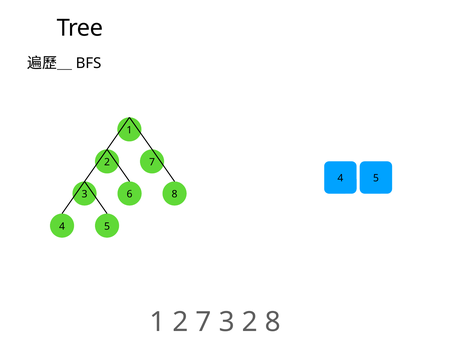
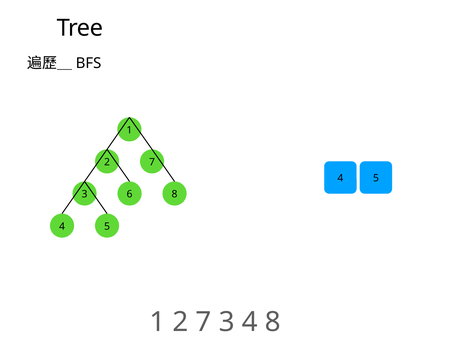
3 2: 2 -> 4 (250, 323)
